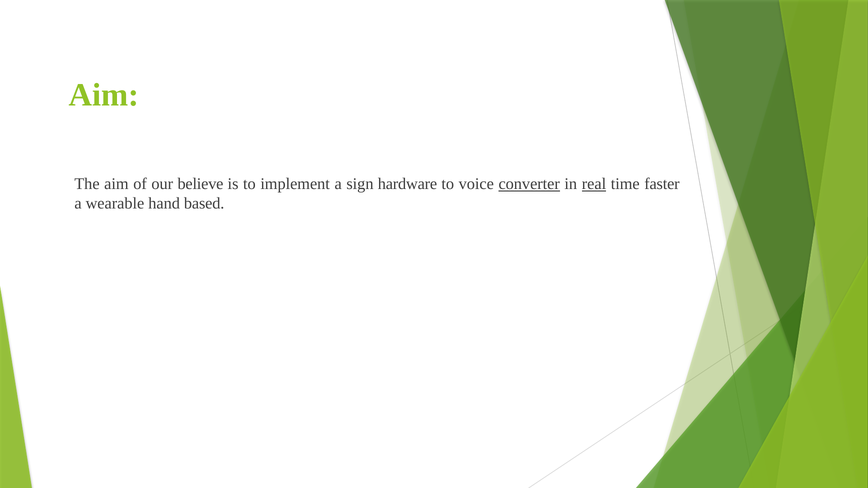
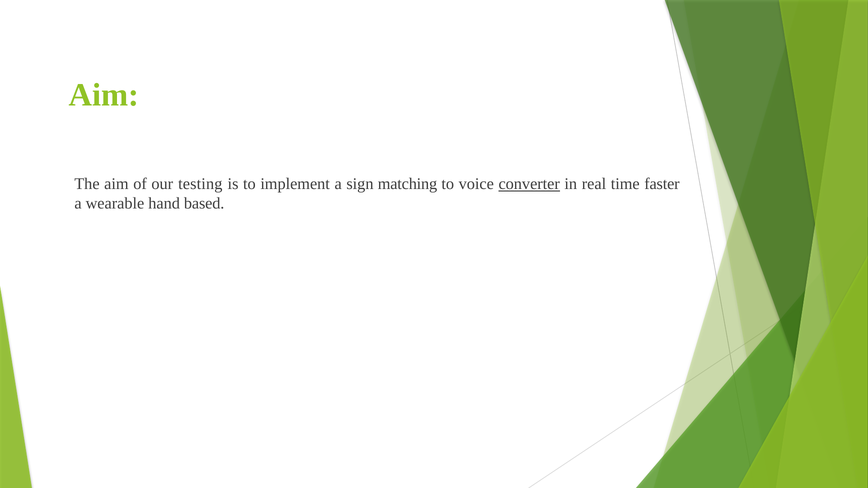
believe: believe -> testing (200, 184)
hardware: hardware -> matching (408, 184)
real underline: present -> none (594, 184)
